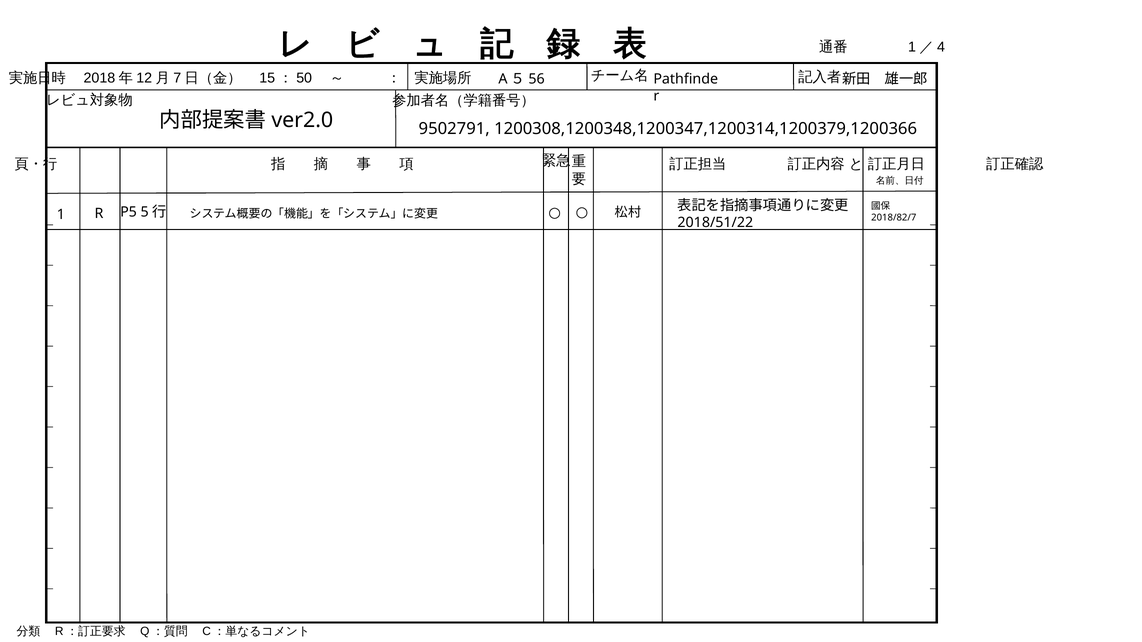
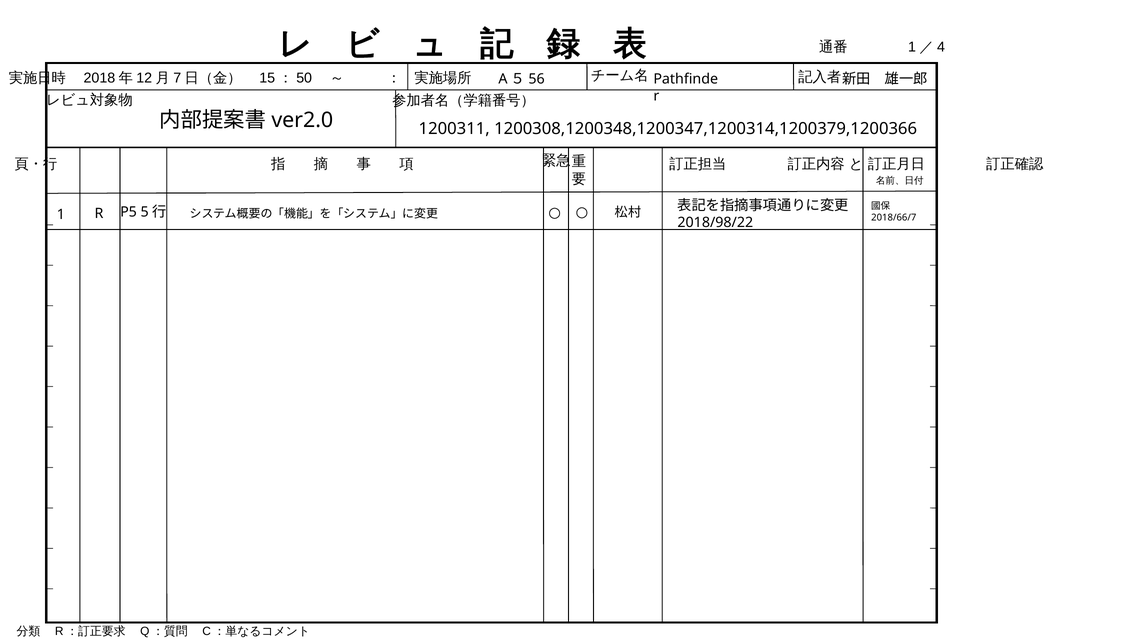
9502791: 9502791 -> 1200311 (454, 129)
2018/82/7: 2018/82/7 -> 2018/66/7 (894, 218)
2018/51/22: 2018/51/22 -> 2018/98/22 (715, 223)
